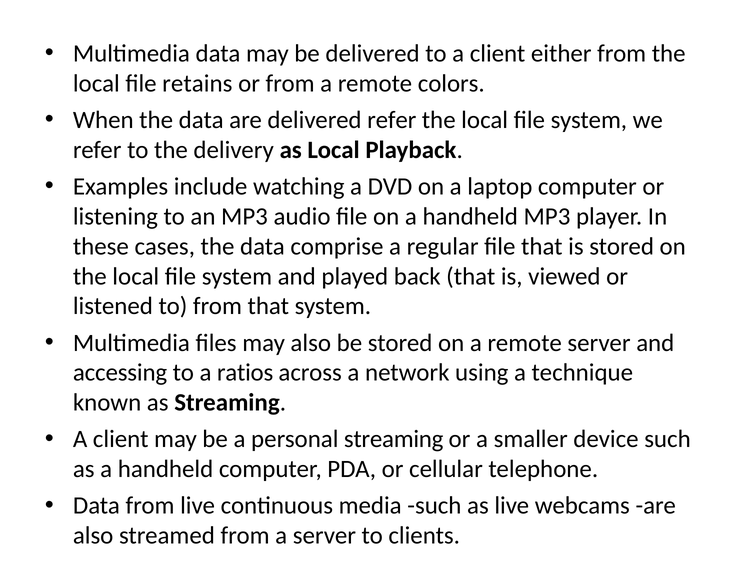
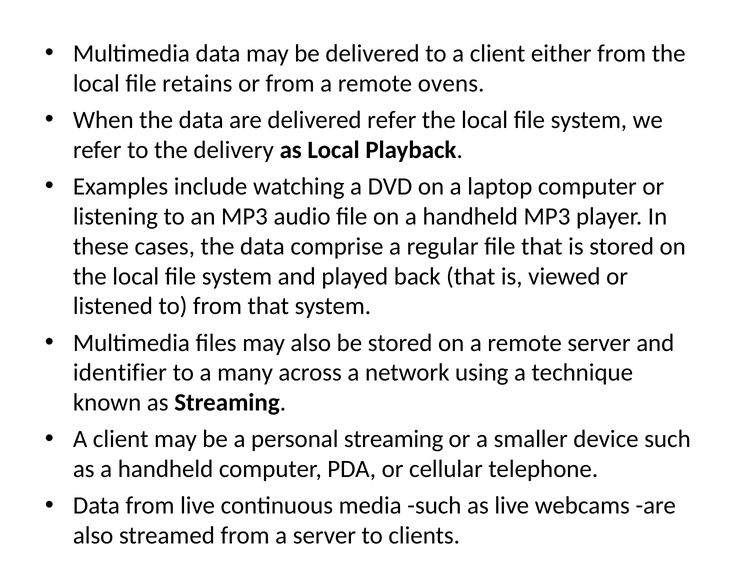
colors: colors -> ovens (451, 83)
accessing: accessing -> identifier (120, 373)
ratios: ratios -> many (245, 373)
